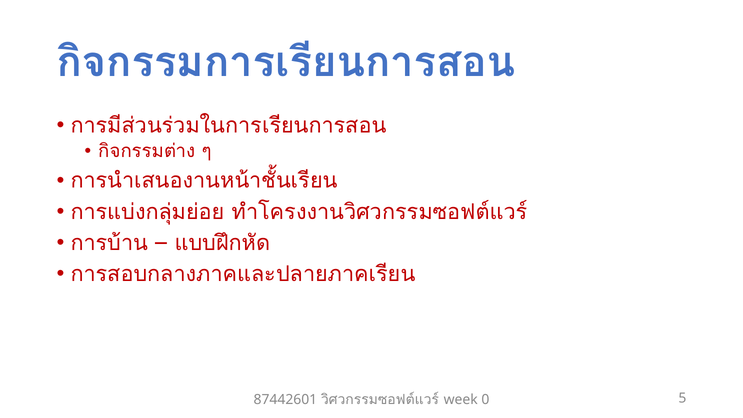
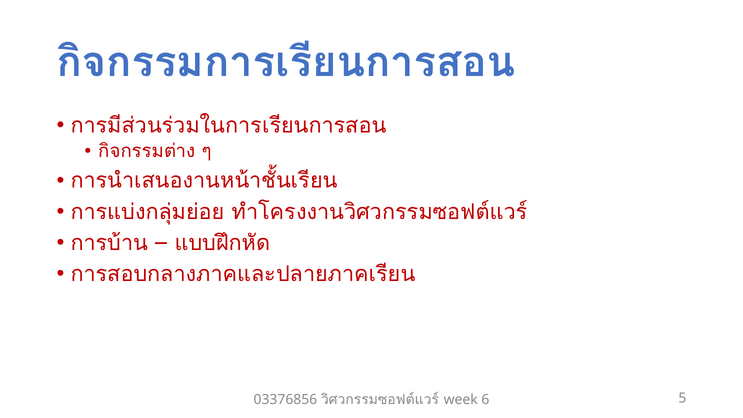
87442601: 87442601 -> 03376856 (285, 399)
0: 0 -> 6 (485, 399)
